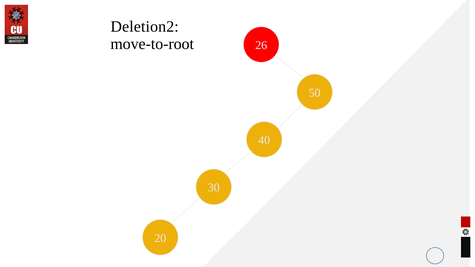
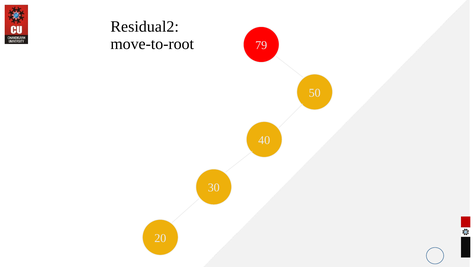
Deletion2: Deletion2 -> Residual2 (145, 27)
26: 26 -> 79 (261, 45)
